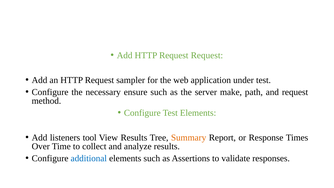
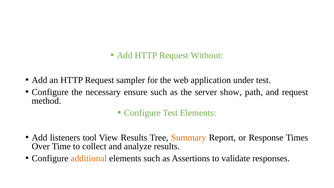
Request Request: Request -> Without (207, 55)
make: make -> show (231, 92)
additional colour: blue -> orange (89, 158)
